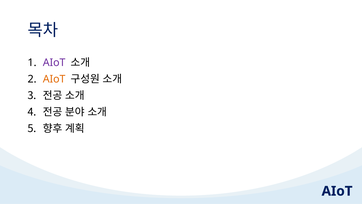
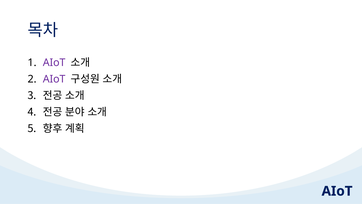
AIoT colour: orange -> purple (54, 79)
